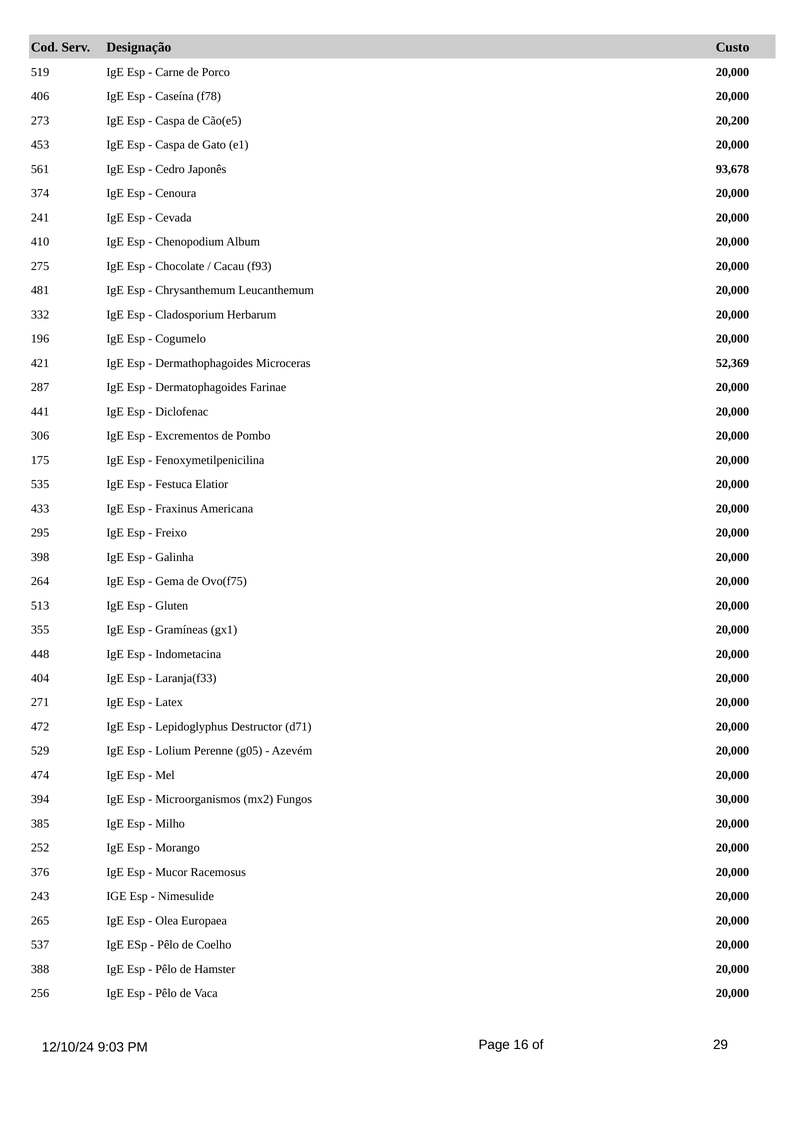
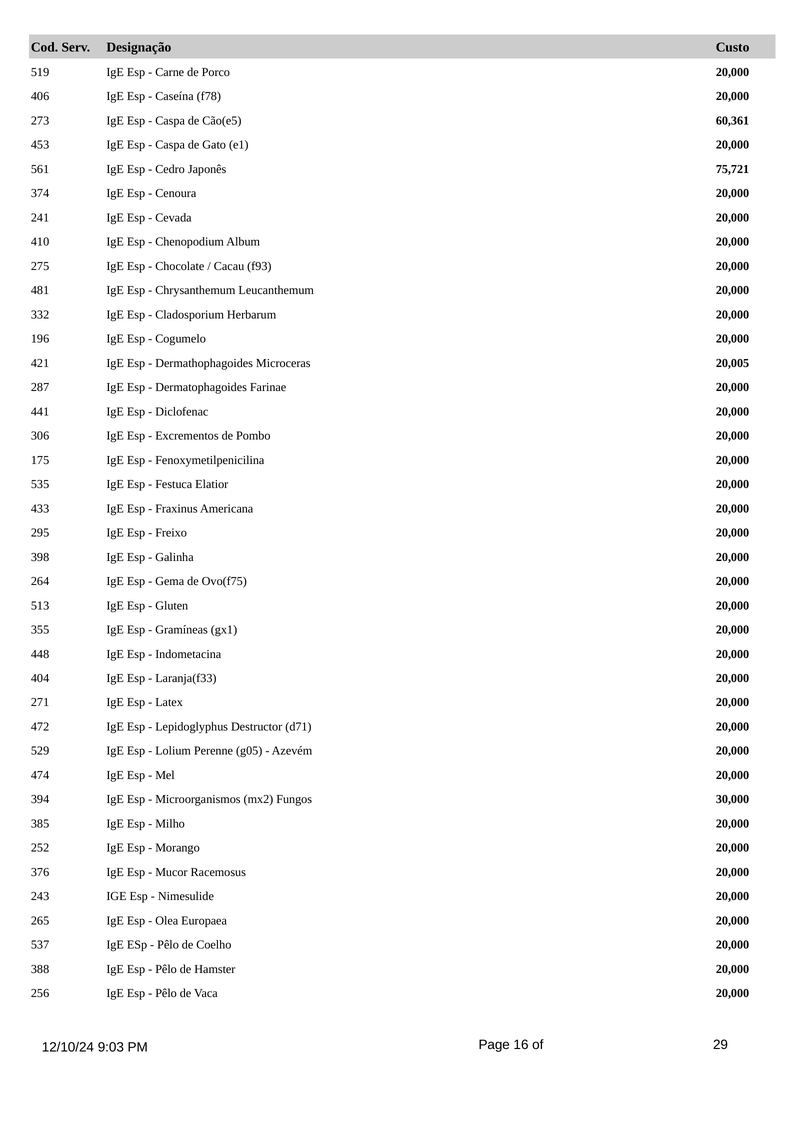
20,200: 20,200 -> 60,361 (733, 121)
93,678: 93,678 -> 75,721 (733, 169)
52,369: 52,369 -> 20,005 (733, 363)
